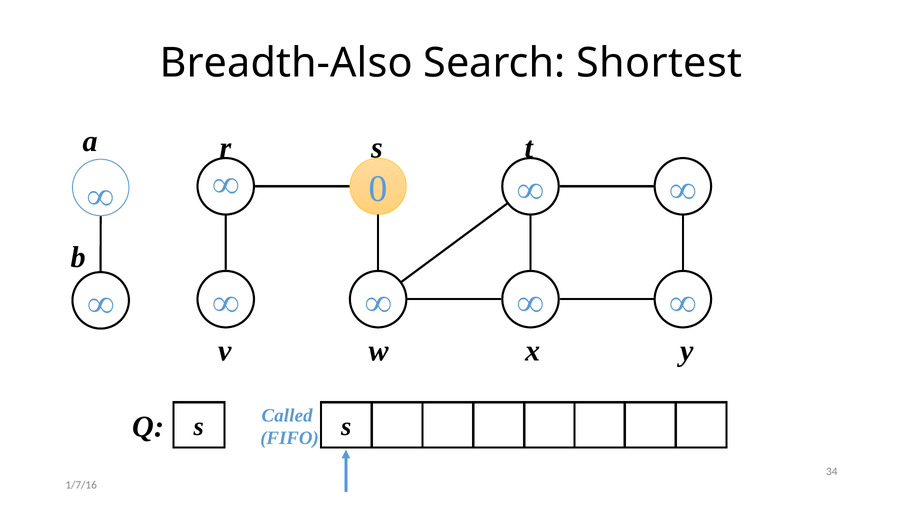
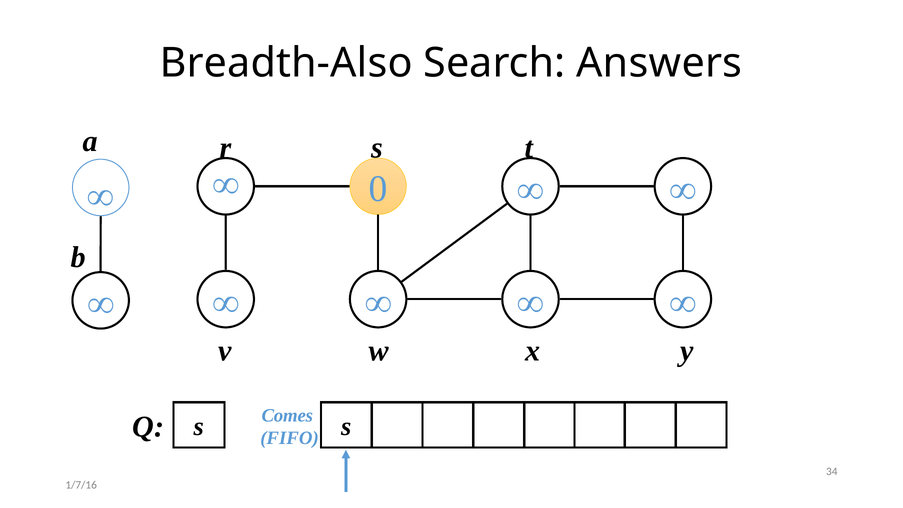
Shortest: Shortest -> Answers (659, 63)
Called: Called -> Comes (287, 415)
